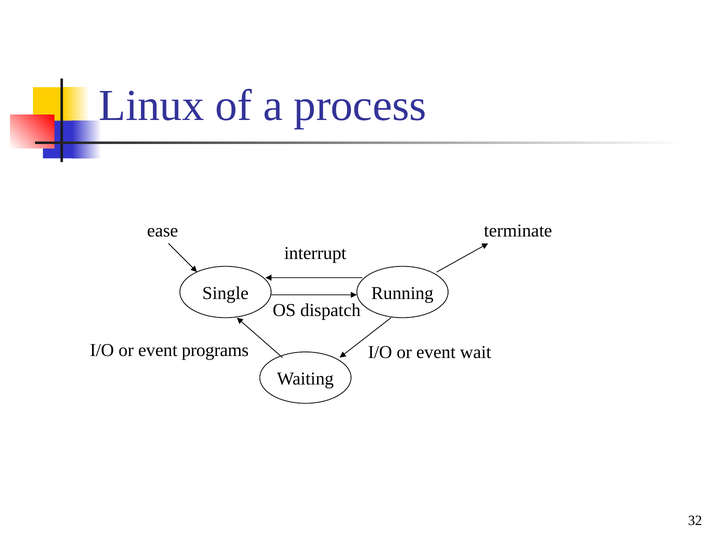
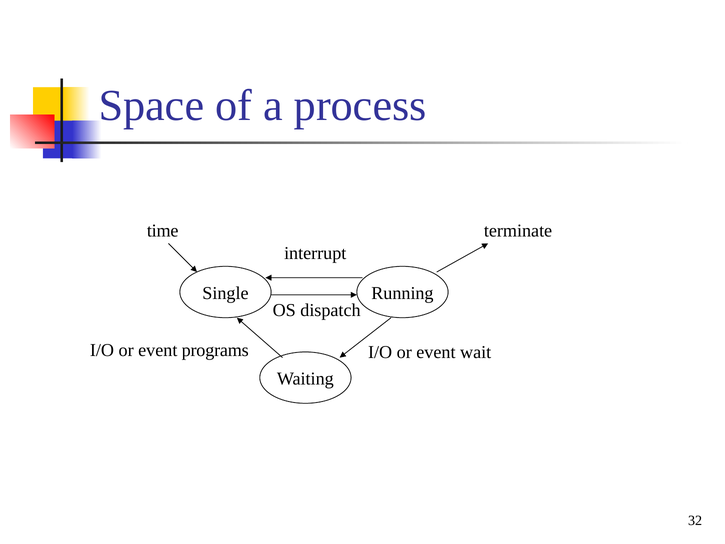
Linux: Linux -> Space (151, 106)
ease: ease -> time (163, 230)
